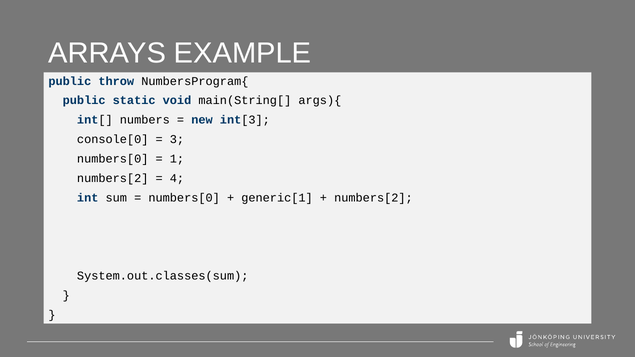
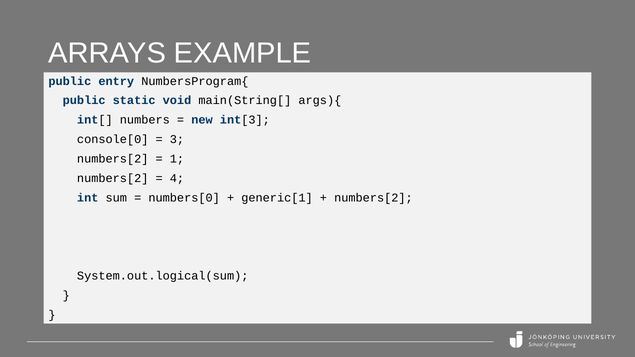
throw: throw -> entry (116, 81)
numbers[0: numbers[0 -> numbers[2 (113, 159)
System.out.classes(sum: System.out.classes(sum -> System.out.logical(sum (163, 276)
